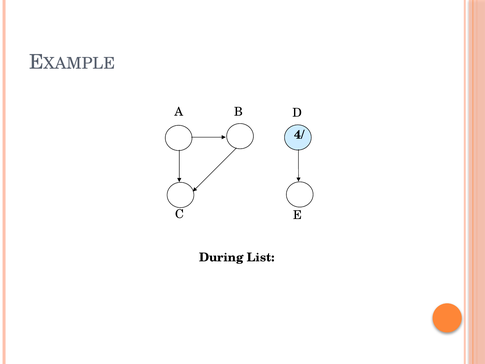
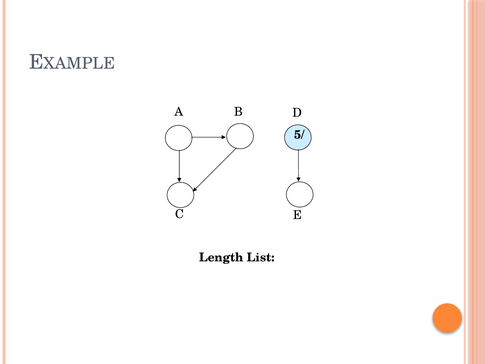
4/: 4/ -> 5/ (299, 135)
During: During -> Length (221, 257)
